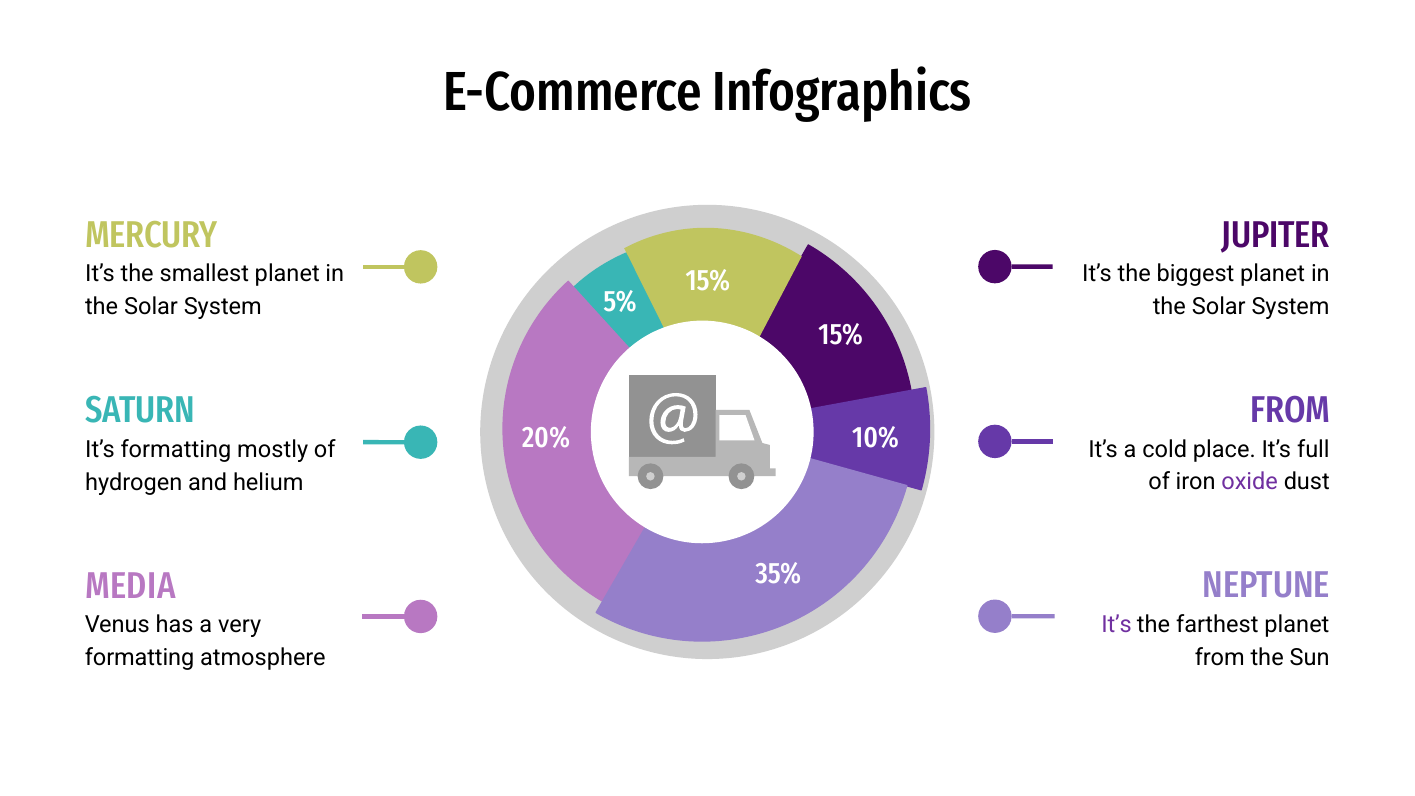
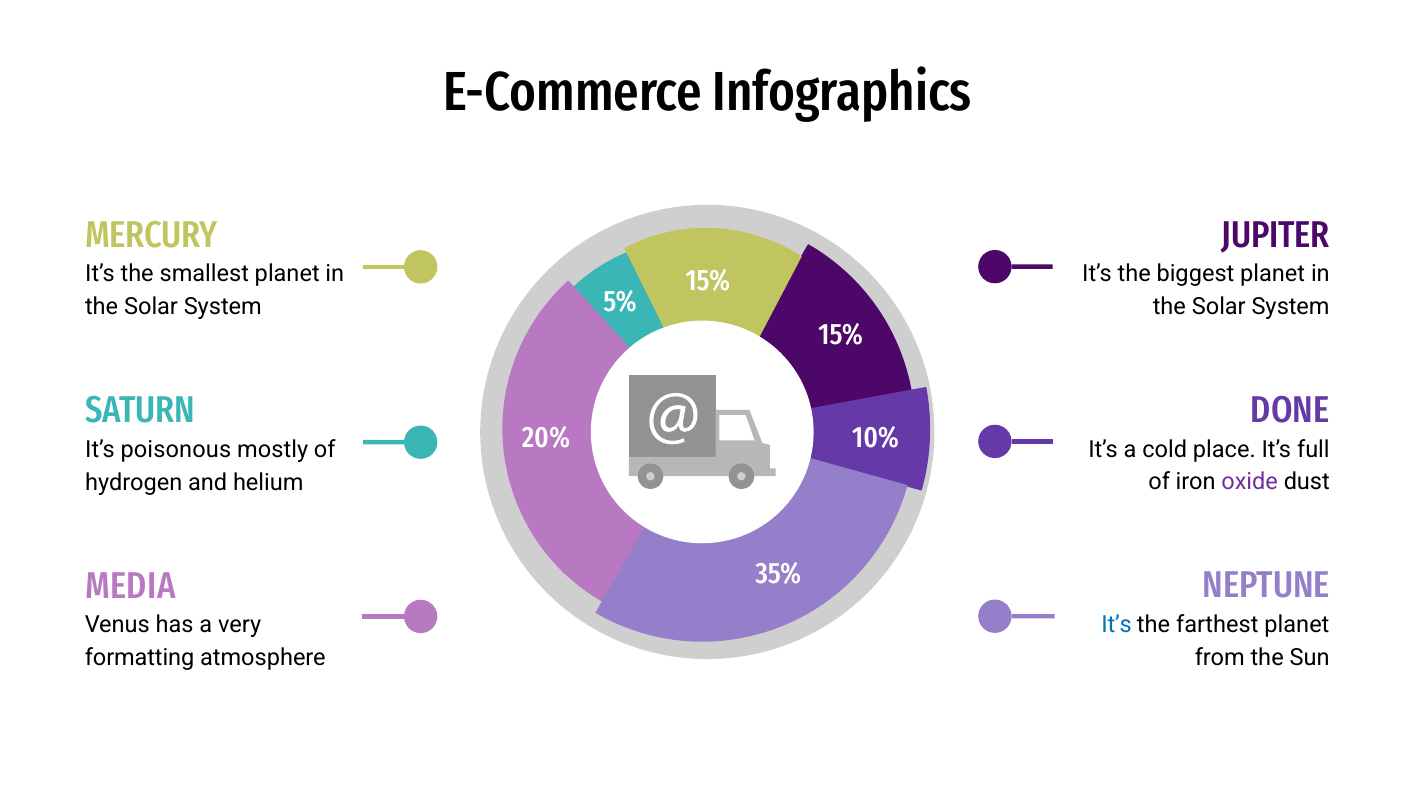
FROM: FROM -> DONE (1290, 410)
It’s formatting: formatting -> poisonous (176, 450)
It’s colour: purple -> blue (1117, 625)
